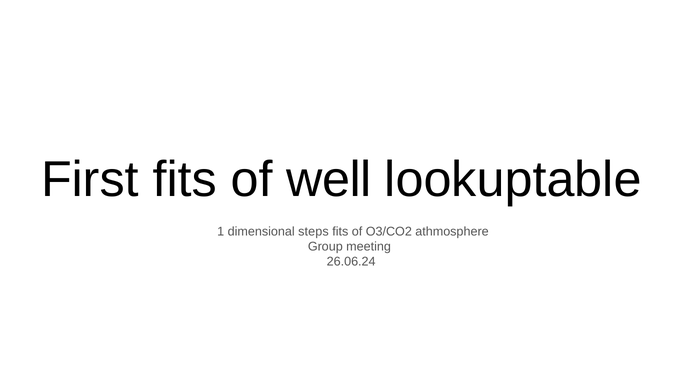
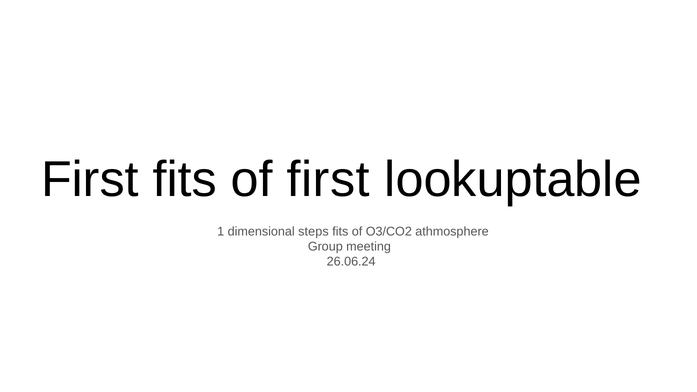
of well: well -> first (328, 180)
